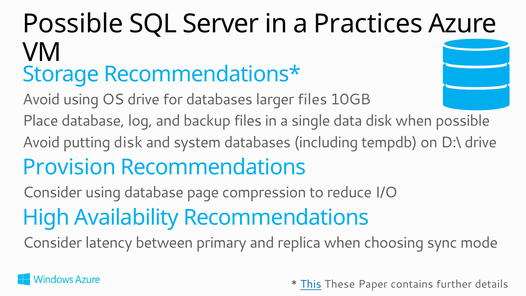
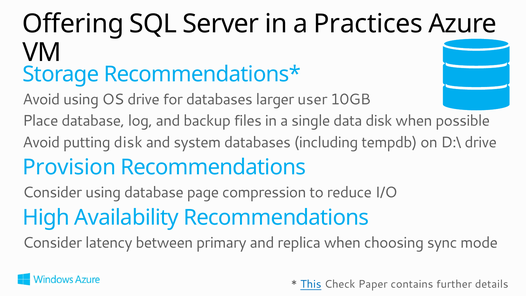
Possible: Possible -> Offering (73, 24)
larger files: files -> user (312, 99)
These: These -> Check (340, 284)
